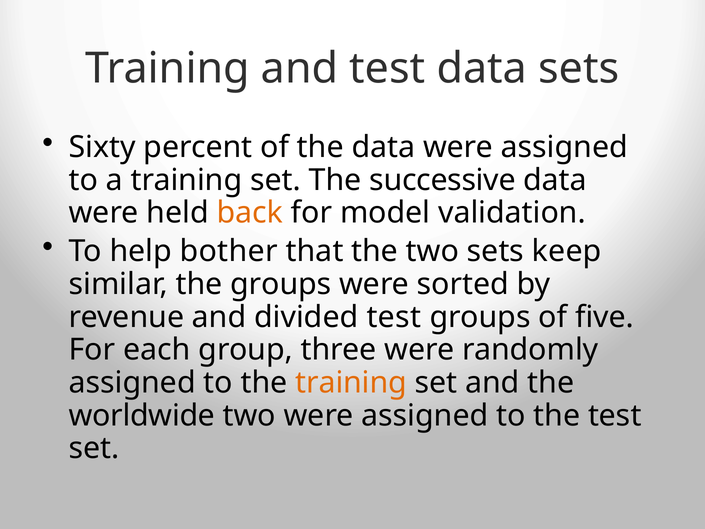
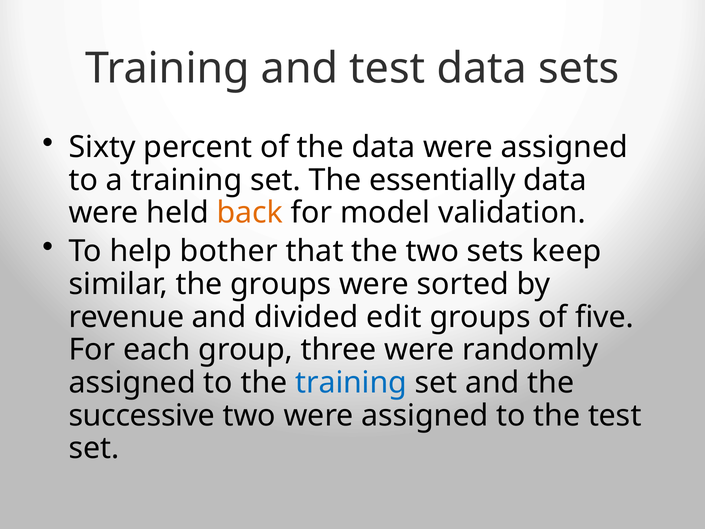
successive: successive -> essentially (442, 180)
divided test: test -> edit (394, 317)
training colour: orange -> blue (351, 383)
worldwide: worldwide -> successive (142, 415)
